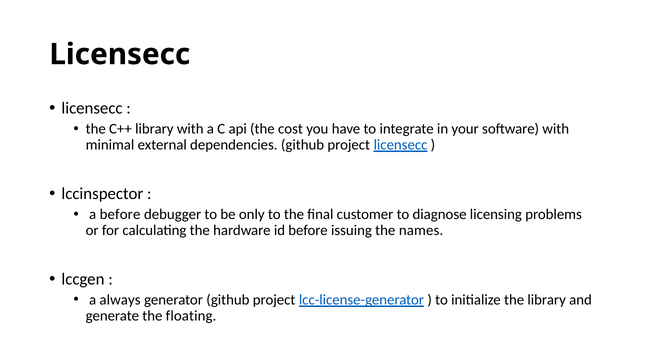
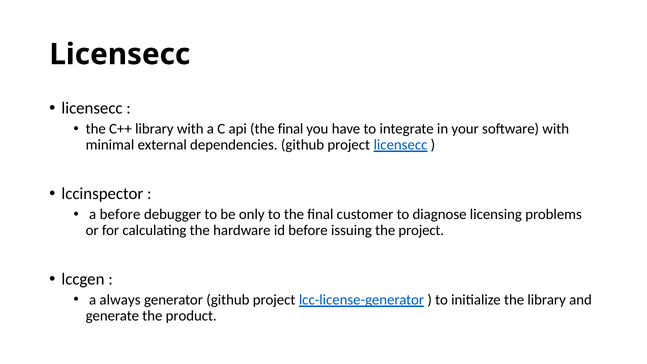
api the cost: cost -> final (291, 129)
the names: names -> project (421, 230)
floating: floating -> product (191, 316)
